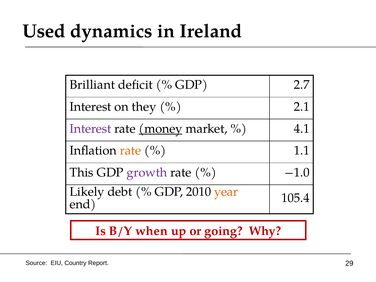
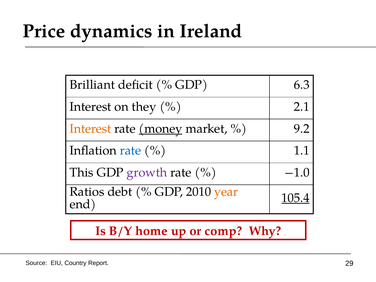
Used: Used -> Price (44, 31)
2.7: 2.7 -> 6.3 (302, 85)
Interest colour: purple -> orange (90, 129)
4.1: 4.1 -> 9.2 (302, 129)
rate colour: orange -> blue (130, 151)
Likely: Likely -> Ratios (87, 192)
105.4 underline: none -> present (295, 198)
when: when -> home (152, 231)
going: going -> comp (223, 231)
